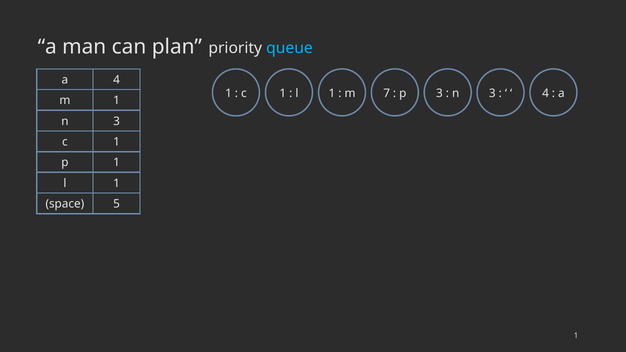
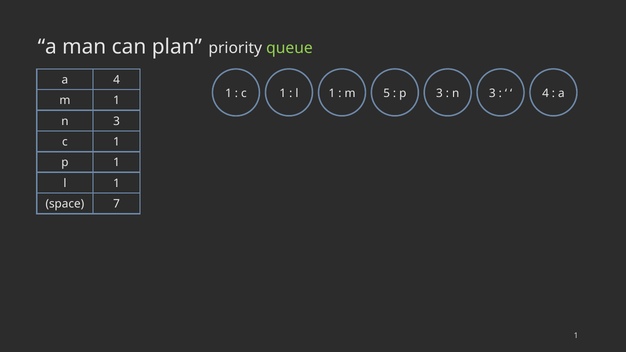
queue colour: light blue -> light green (289, 48)
7: 7 -> 5 (387, 93)
5: 5 -> 7 (117, 204)
